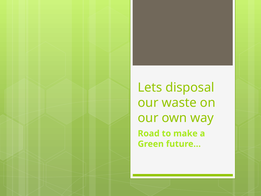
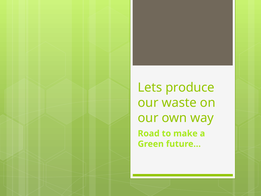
disposal: disposal -> produce (190, 87)
